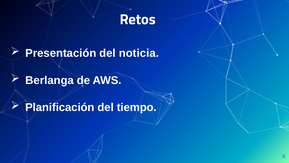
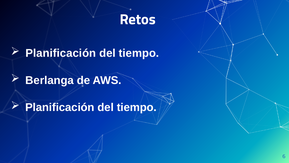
Presentación: Presentación -> Planificación (61, 53)
noticia: noticia -> tiempo (139, 53)
